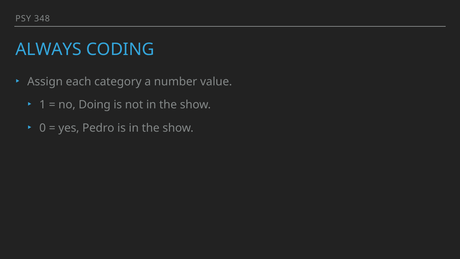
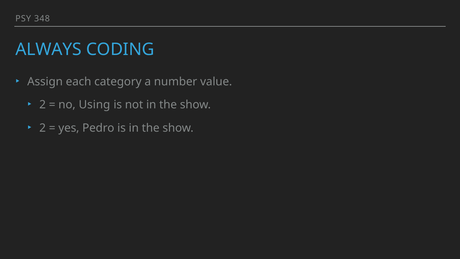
1: 1 -> 2 (43, 105)
Doing: Doing -> Using (94, 105)
0: 0 -> 2 (43, 128)
